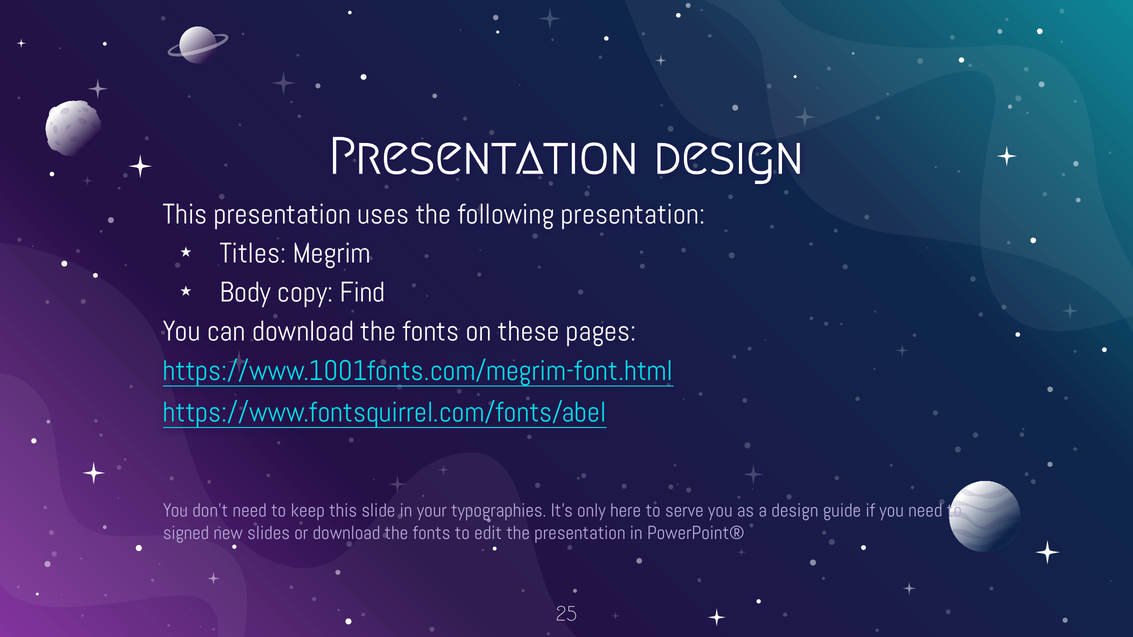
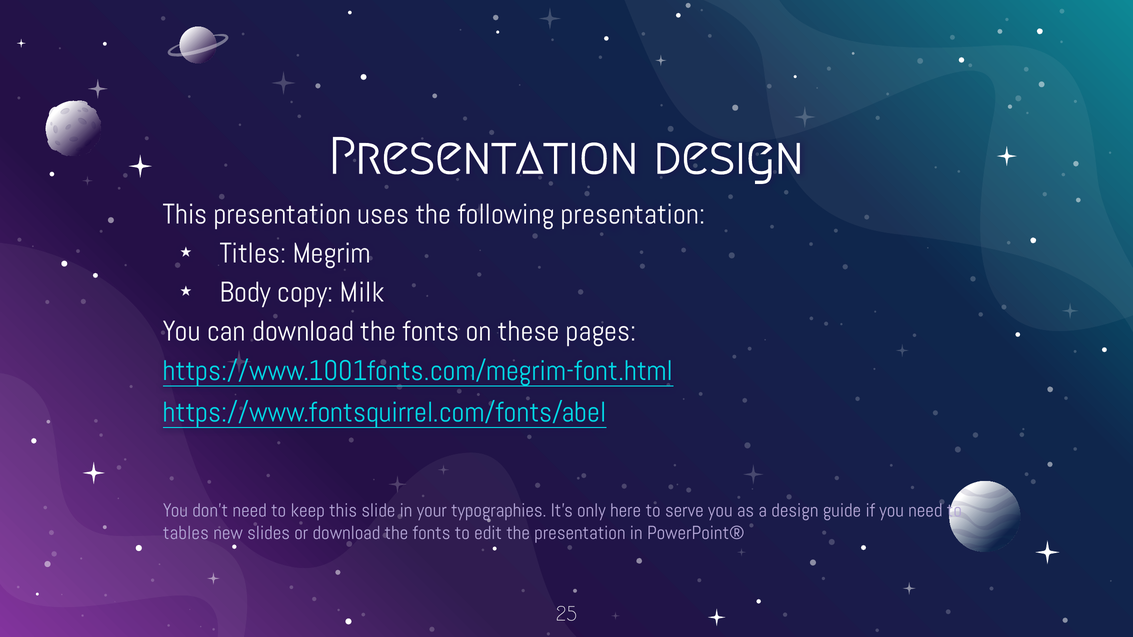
Find: Find -> Milk (362, 293)
signed: signed -> tables (186, 533)
